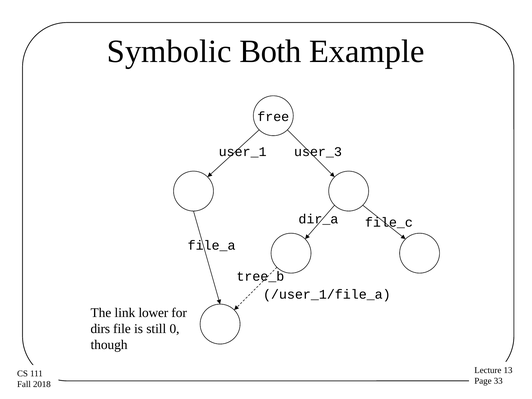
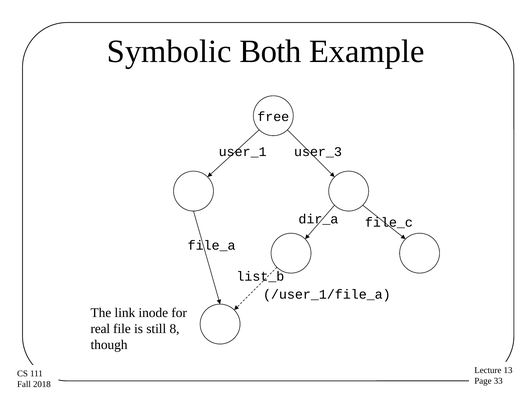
tree_b: tree_b -> list_b (260, 277)
lower: lower -> inode (153, 313)
dirs: dirs -> real (100, 329)
0: 0 -> 8 (175, 329)
